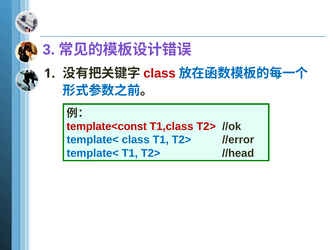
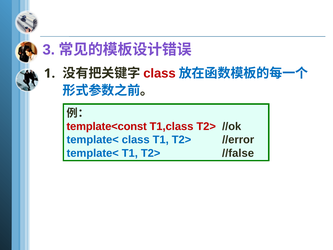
//head: //head -> //false (238, 153)
